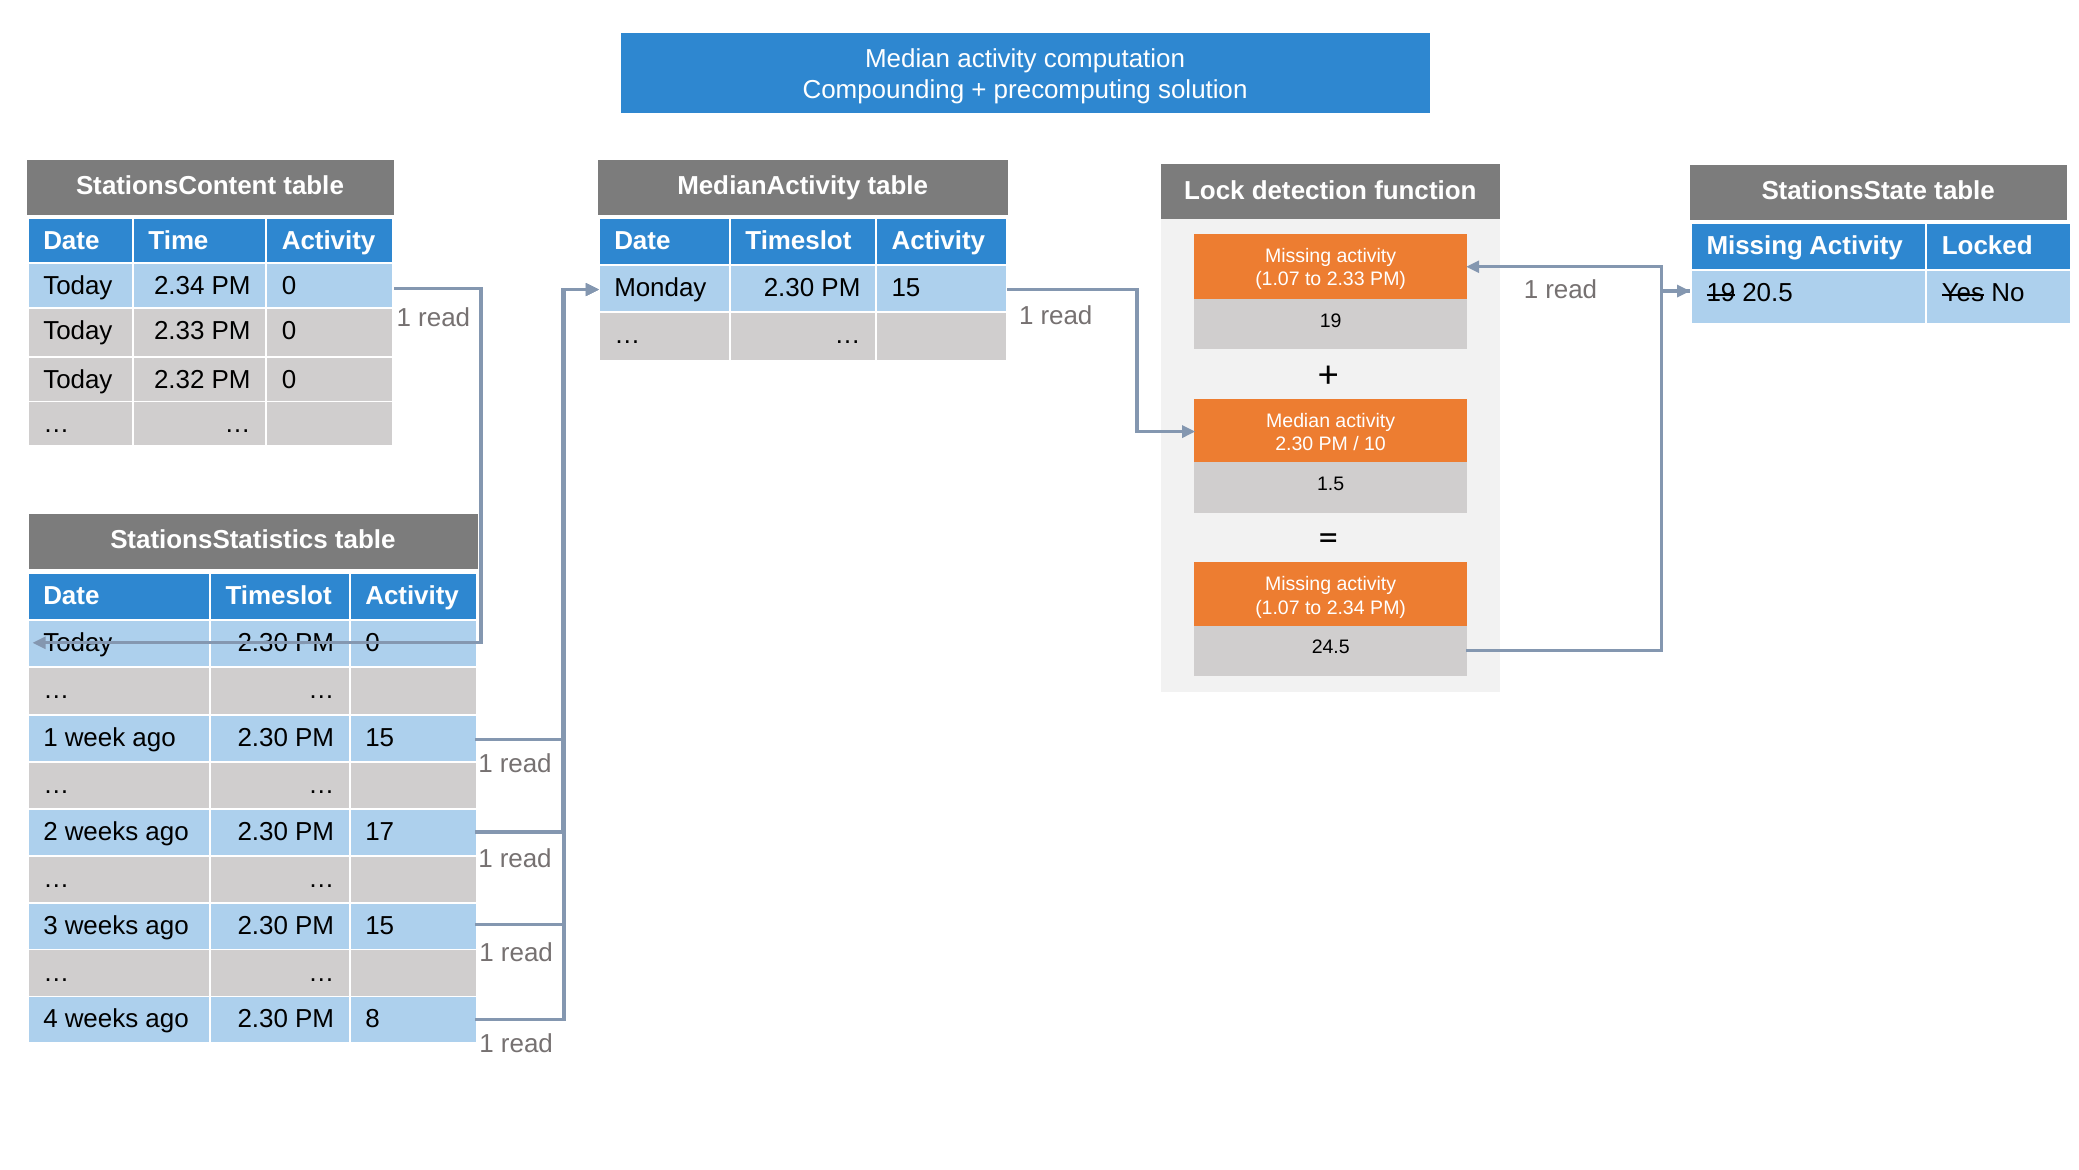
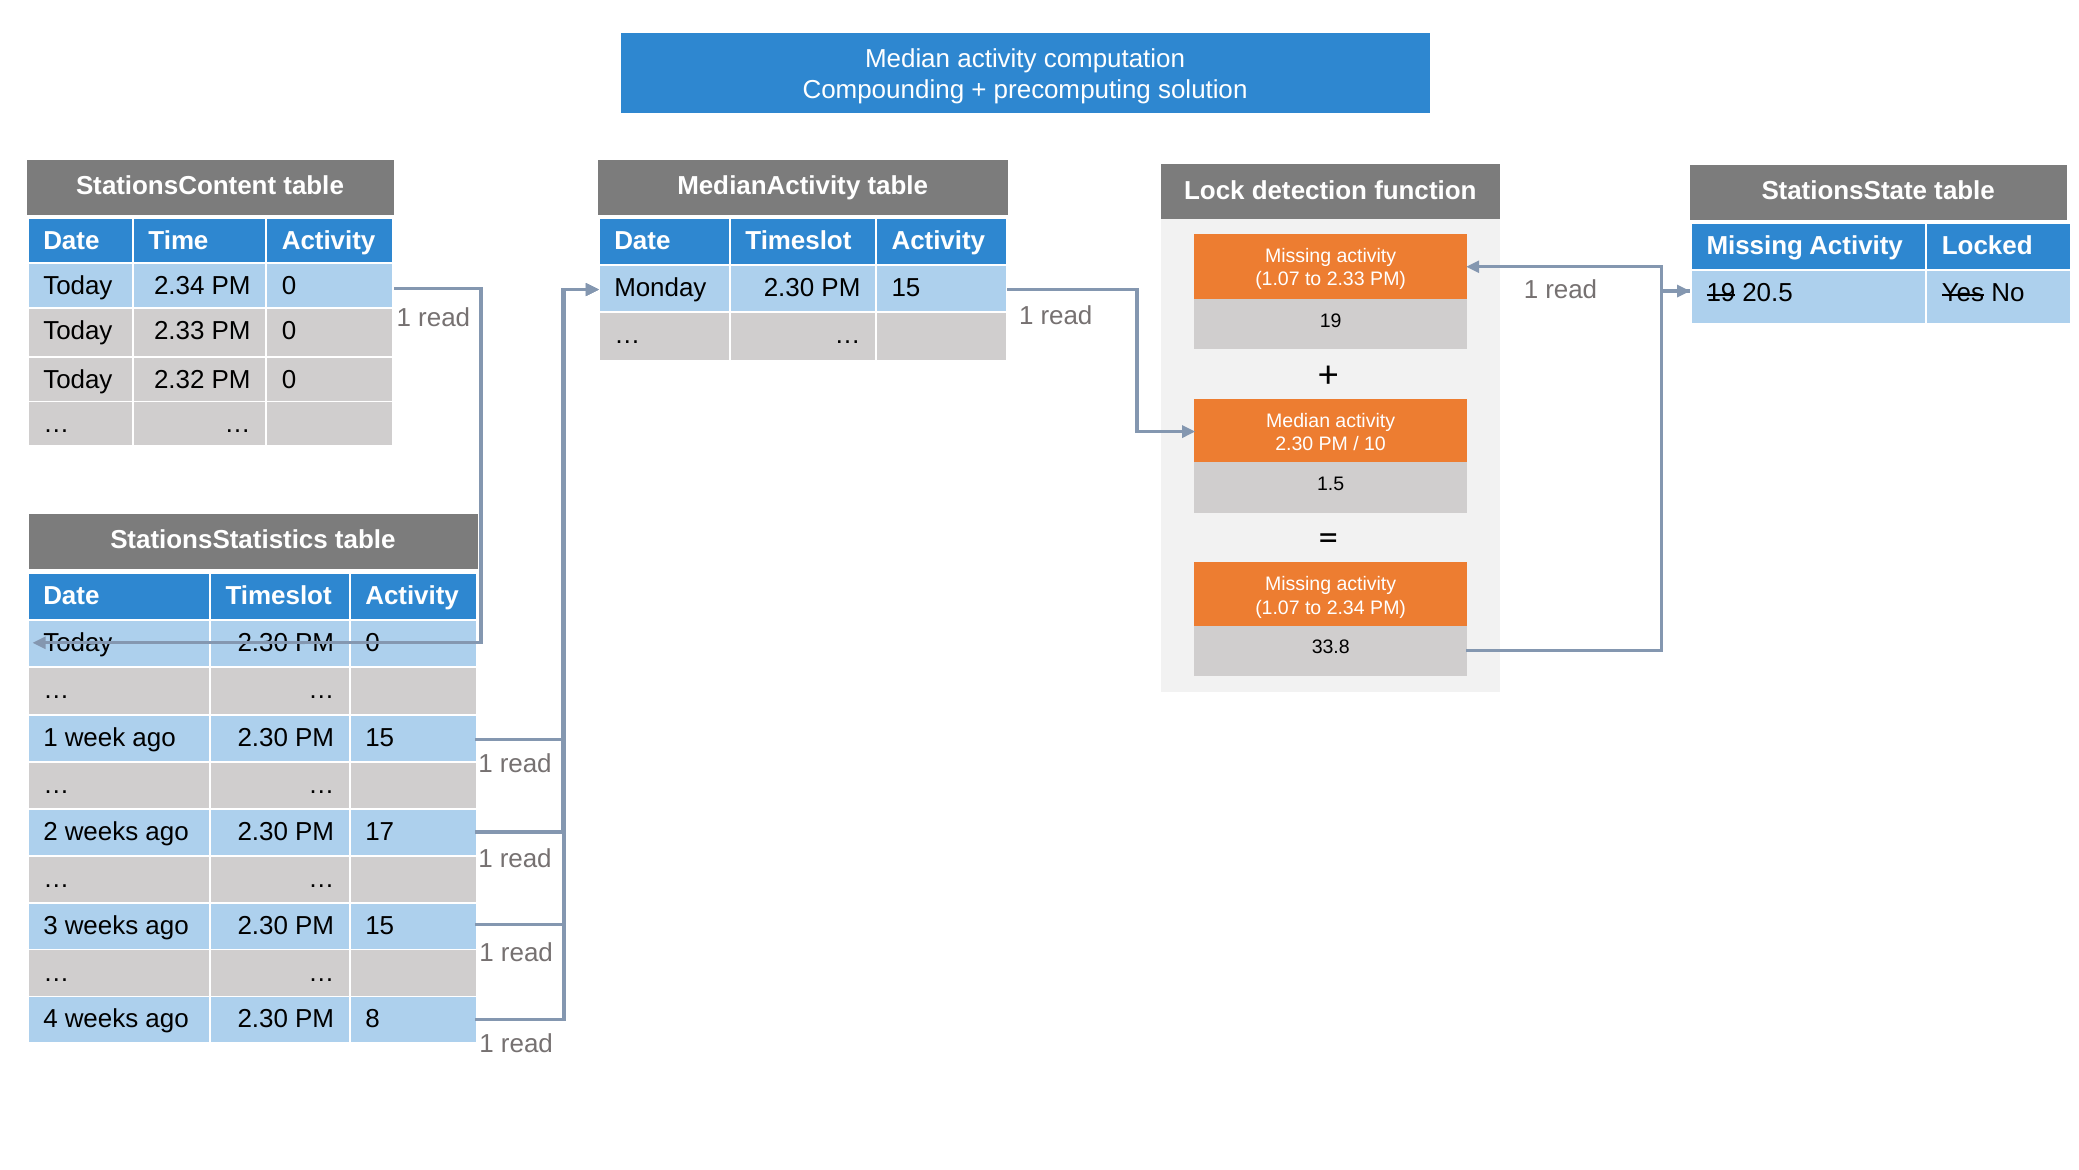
24.5: 24.5 -> 33.8 (1331, 647)
